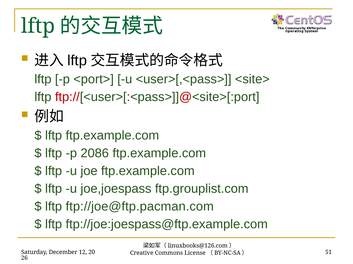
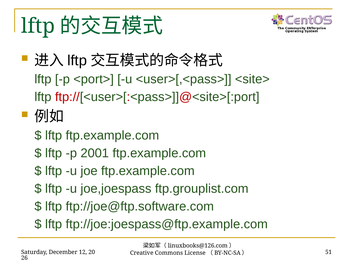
2086: 2086 -> 2001 (95, 154)
ftp://joe@ftp.pacman.com: ftp://joe@ftp.pacman.com -> ftp://joe@ftp.software.com (140, 207)
